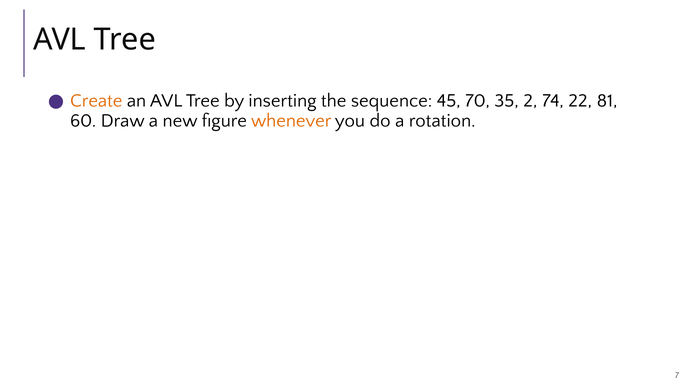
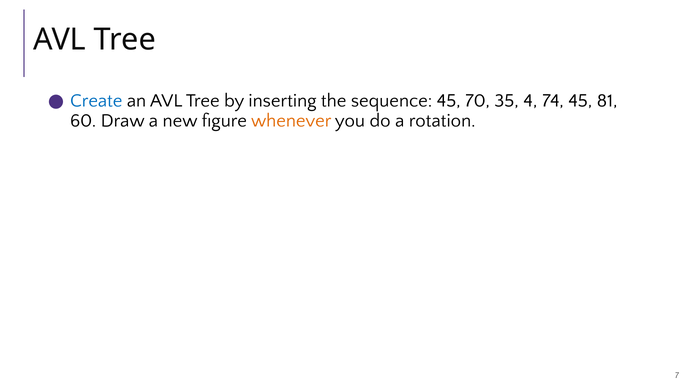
Create colour: orange -> blue (96, 100)
2: 2 -> 4 (530, 100)
74 22: 22 -> 45 (580, 100)
